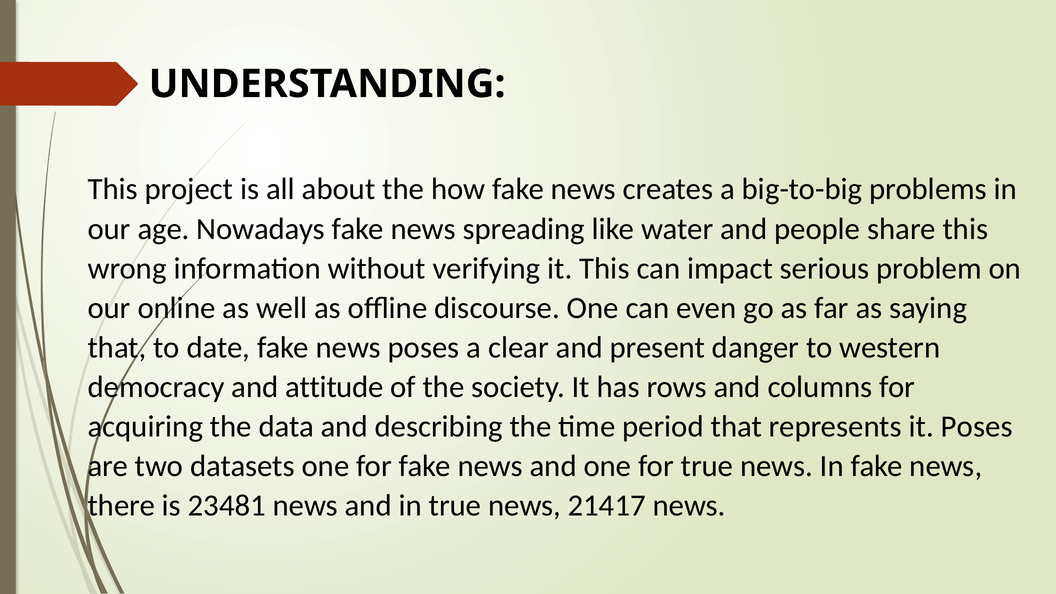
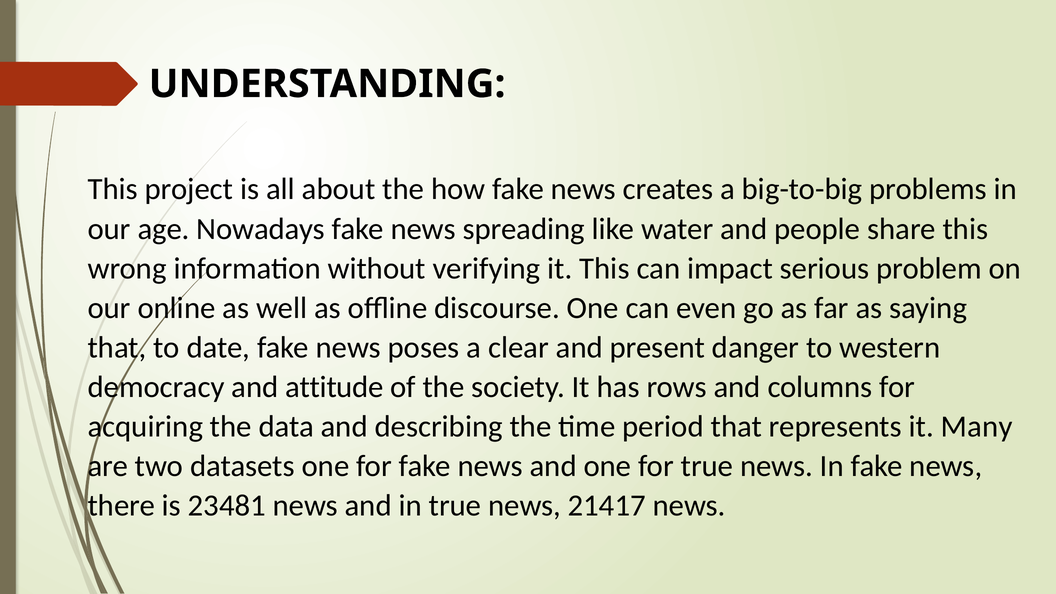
it Poses: Poses -> Many (977, 427)
